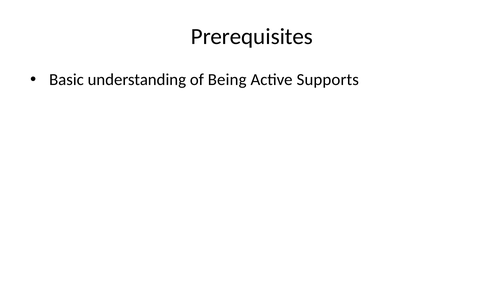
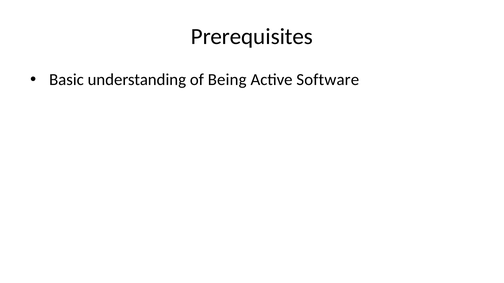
Supports: Supports -> Software (328, 80)
